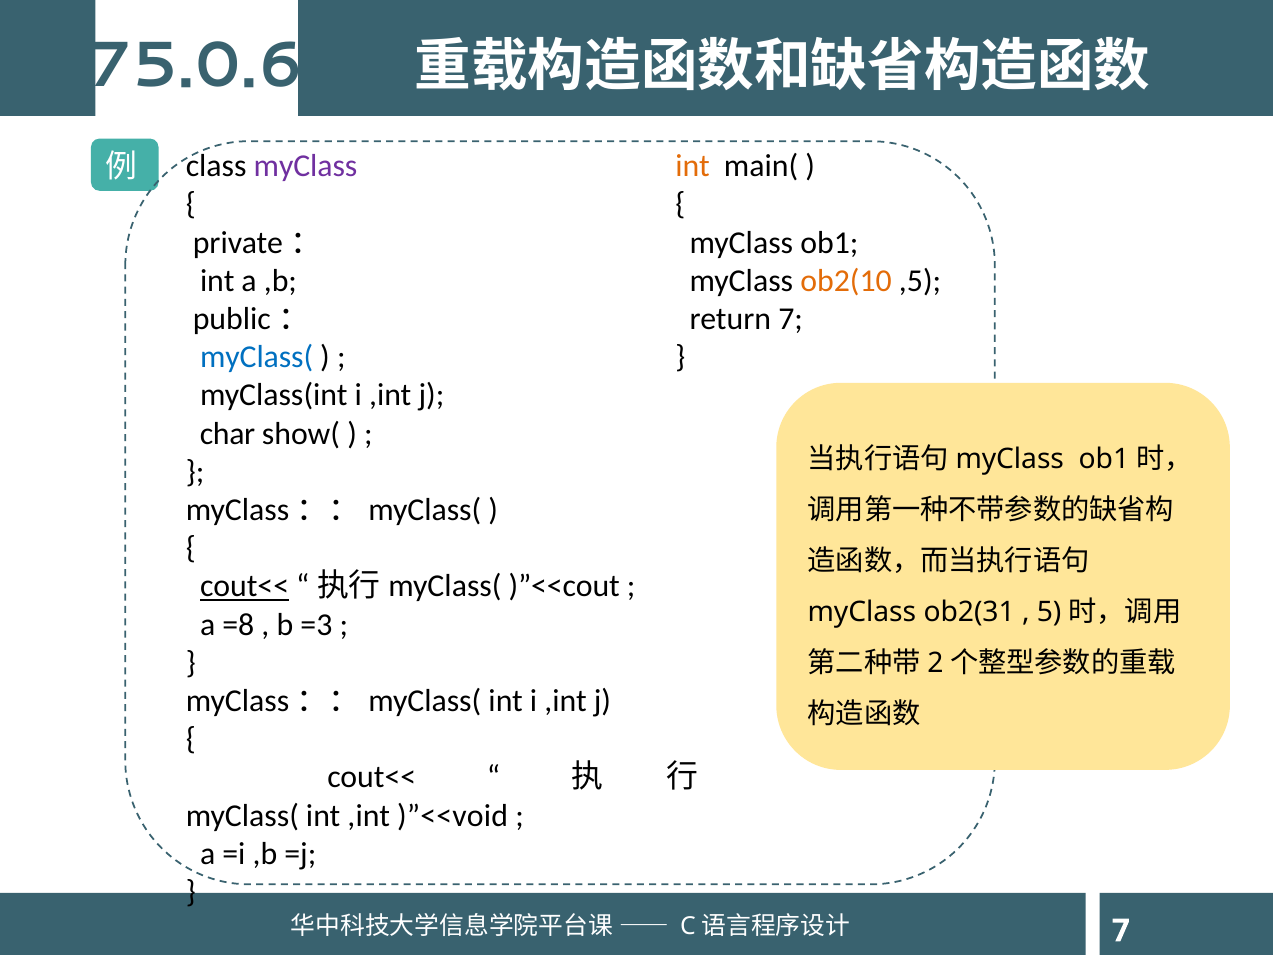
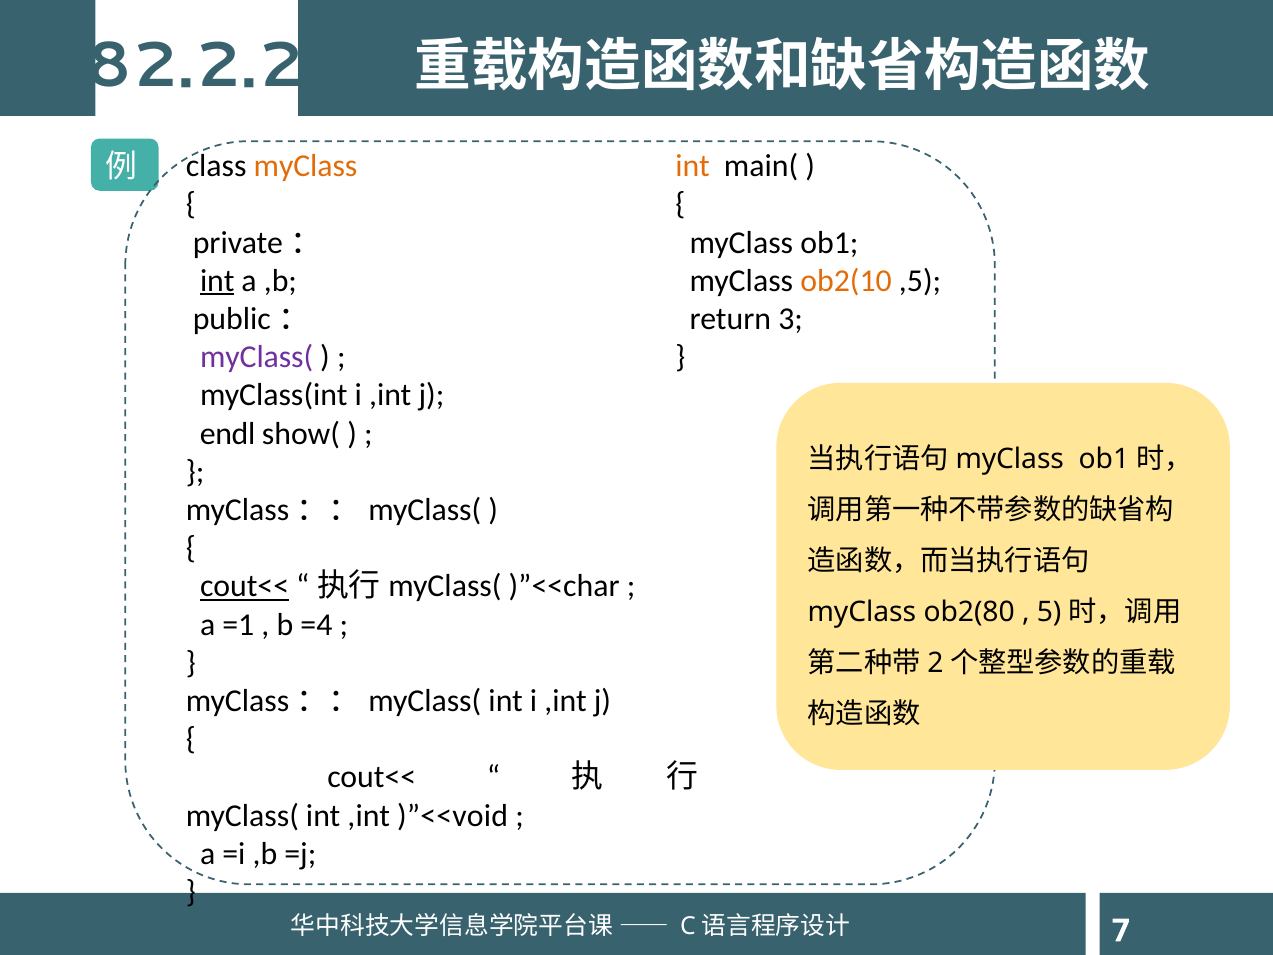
75.0.6: 75.0.6 -> 82.2.2 (195, 66)
myClass colour: purple -> orange (306, 166)
int underline: none -> present (217, 281)
return 7: 7 -> 3 (791, 319)
myClass( colour: blue -> purple (257, 357)
char: char -> endl (228, 433)
)”<<cout: )”<<cout -> )”<<char (564, 586)
ob2(31: ob2(31 -> ob2(80 (969, 612)
=8: =8 -> =1 (238, 624)
=3: =3 -> =4 (316, 624)
